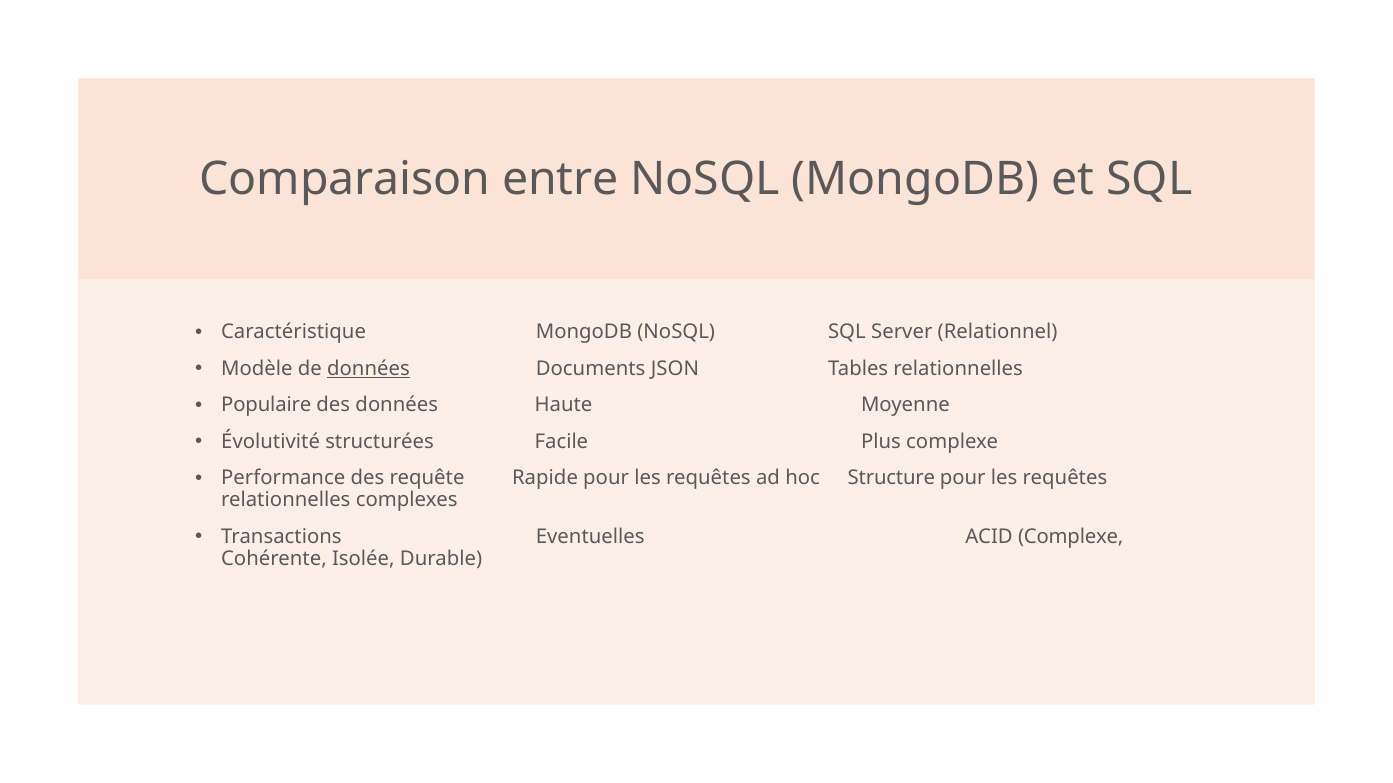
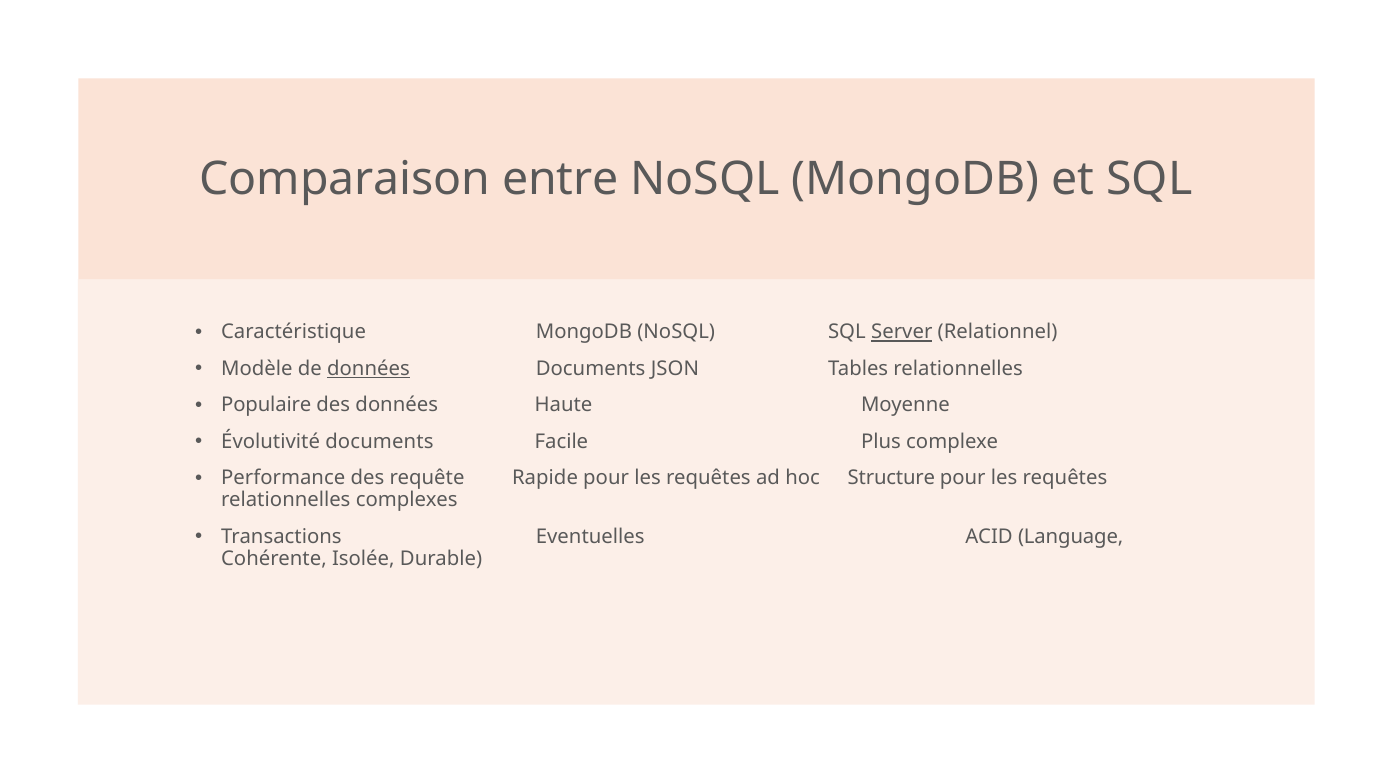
Server underline: none -> present (902, 332)
Évolutivité structurées: structurées -> documents (379, 442)
ACID Complexe: Complexe -> Language (1071, 537)
